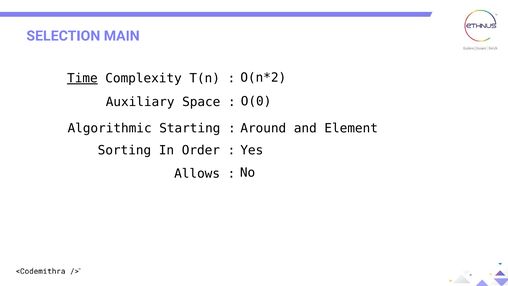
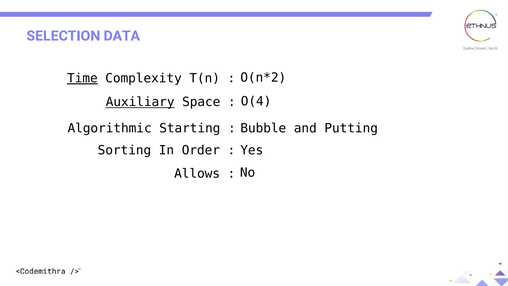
MAIN: MAIN -> DATA (122, 36)
Auxiliary underline: none -> present (140, 102)
O(0: O(0 -> O(4 (256, 101)
Around: Around -> Bubble (263, 128)
Element: Element -> Putting (351, 128)
